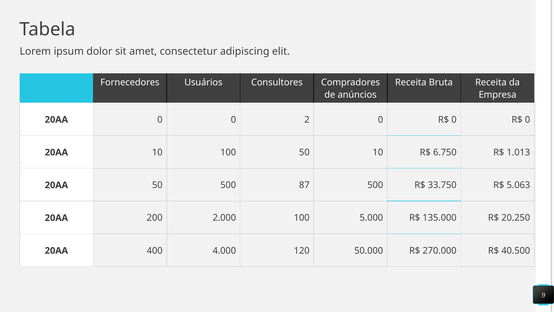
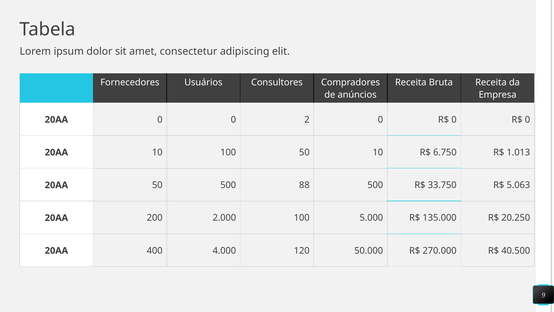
87: 87 -> 88 (304, 185)
